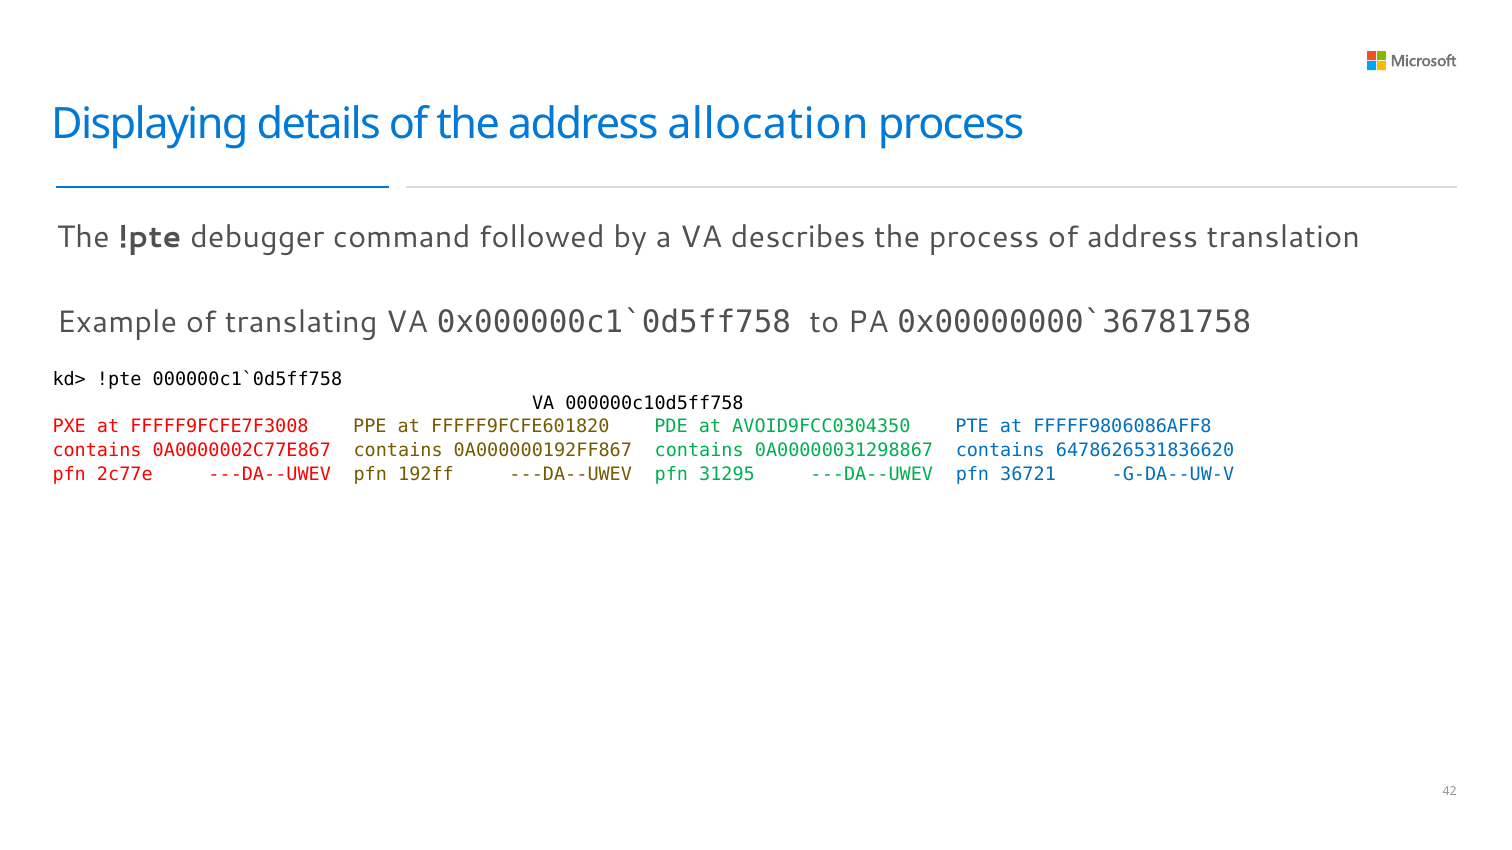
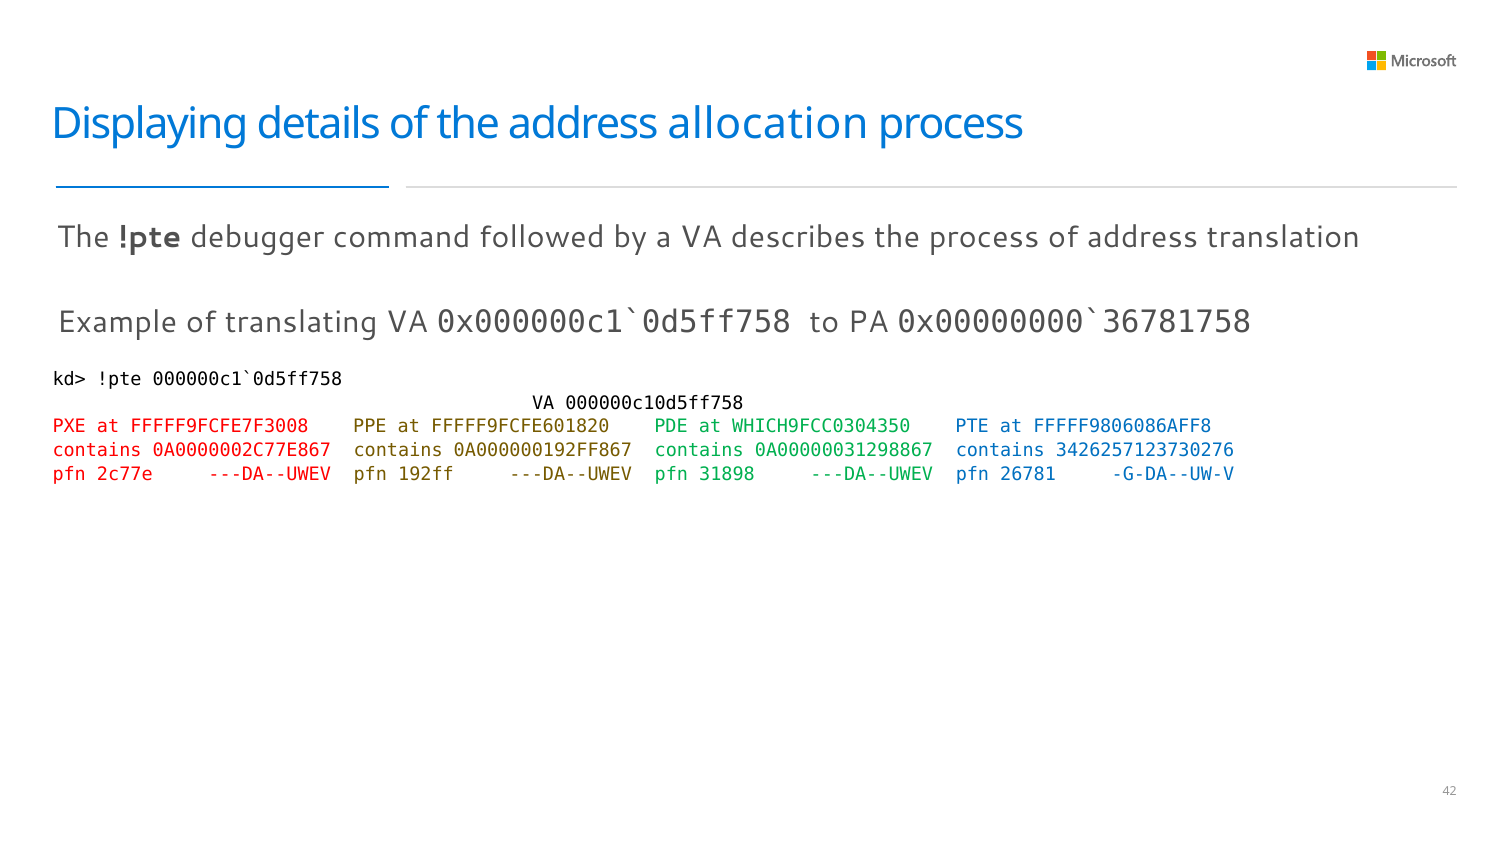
AVOID9FCC0304350: AVOID9FCC0304350 -> WHICH9FCC0304350 (821, 427)
6478626531836620: 6478626531836620 -> 3426257123730276 (1145, 451)
31295: 31295 -> 31898 (727, 474)
36721: 36721 -> 26781 (1028, 474)
